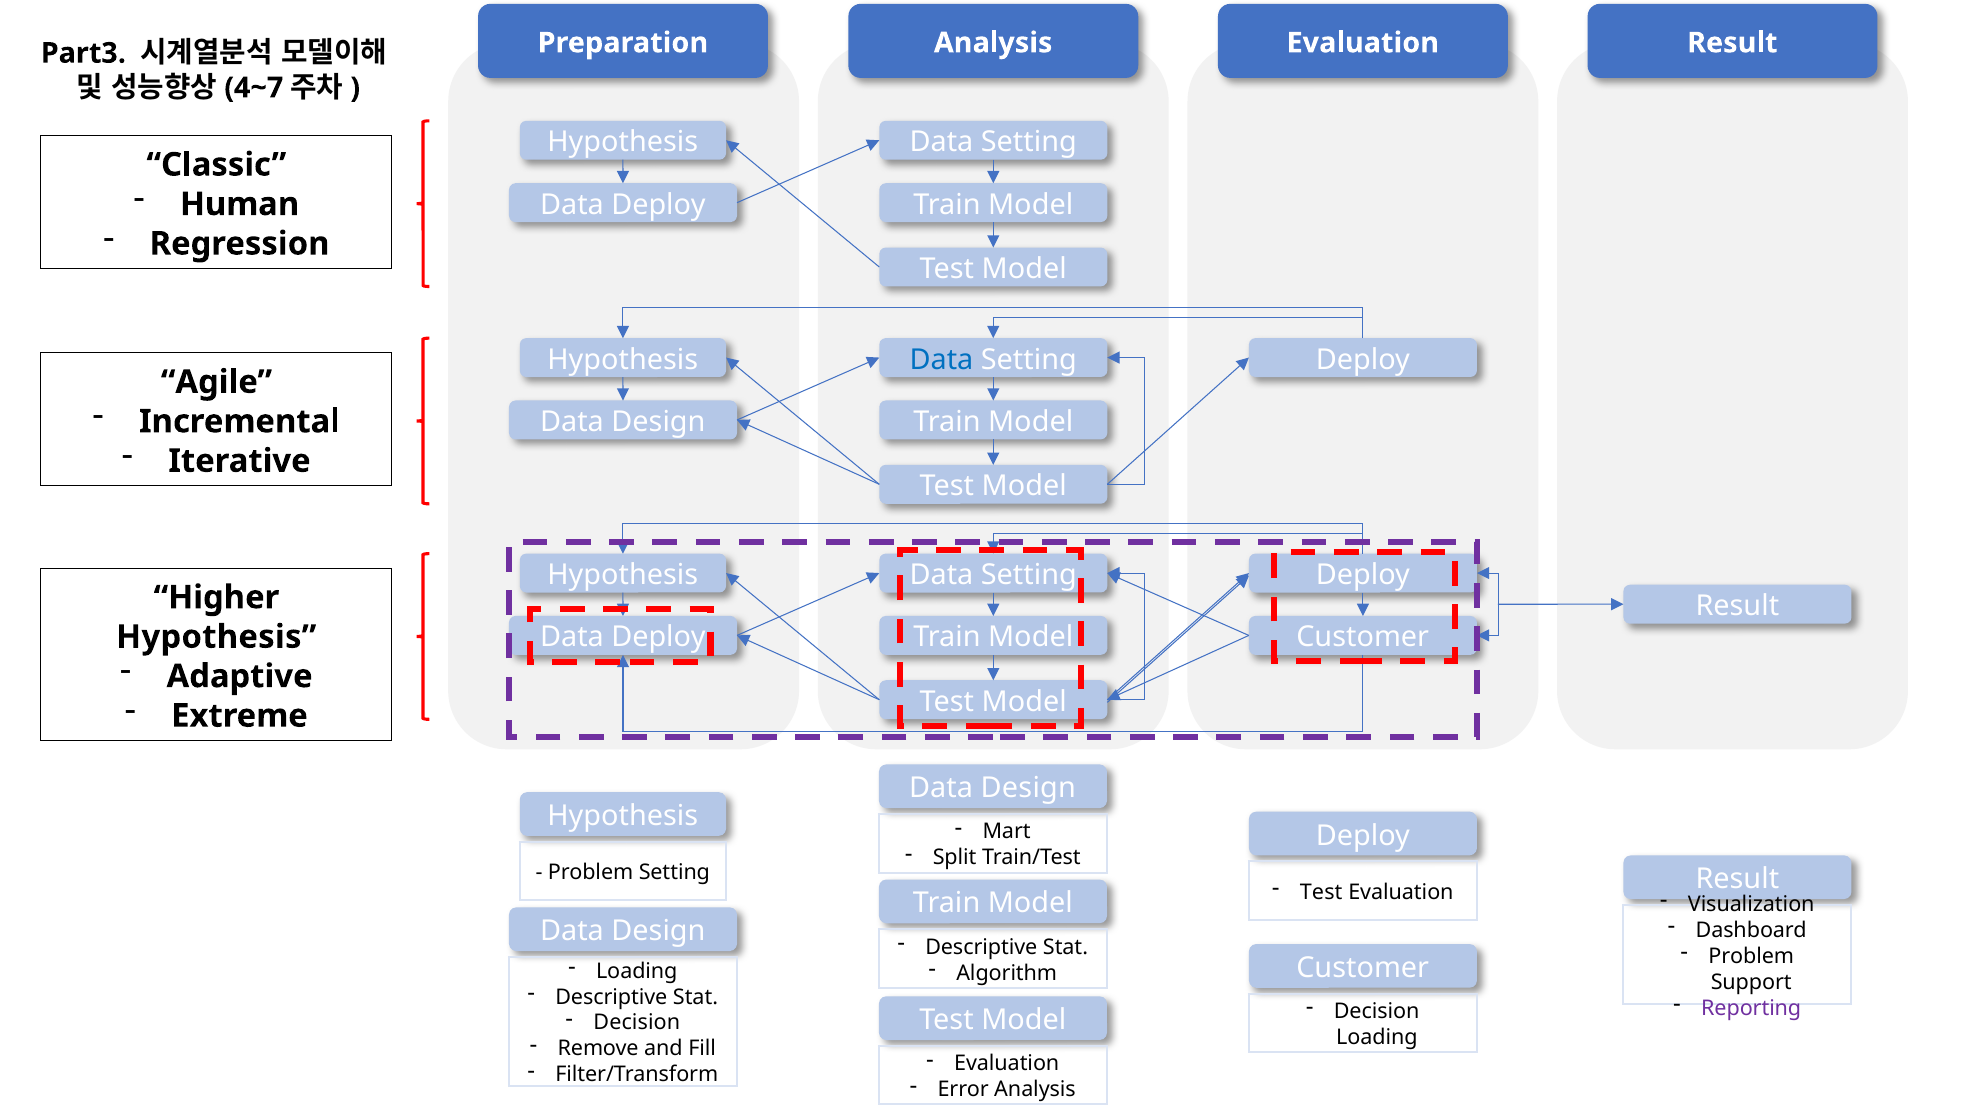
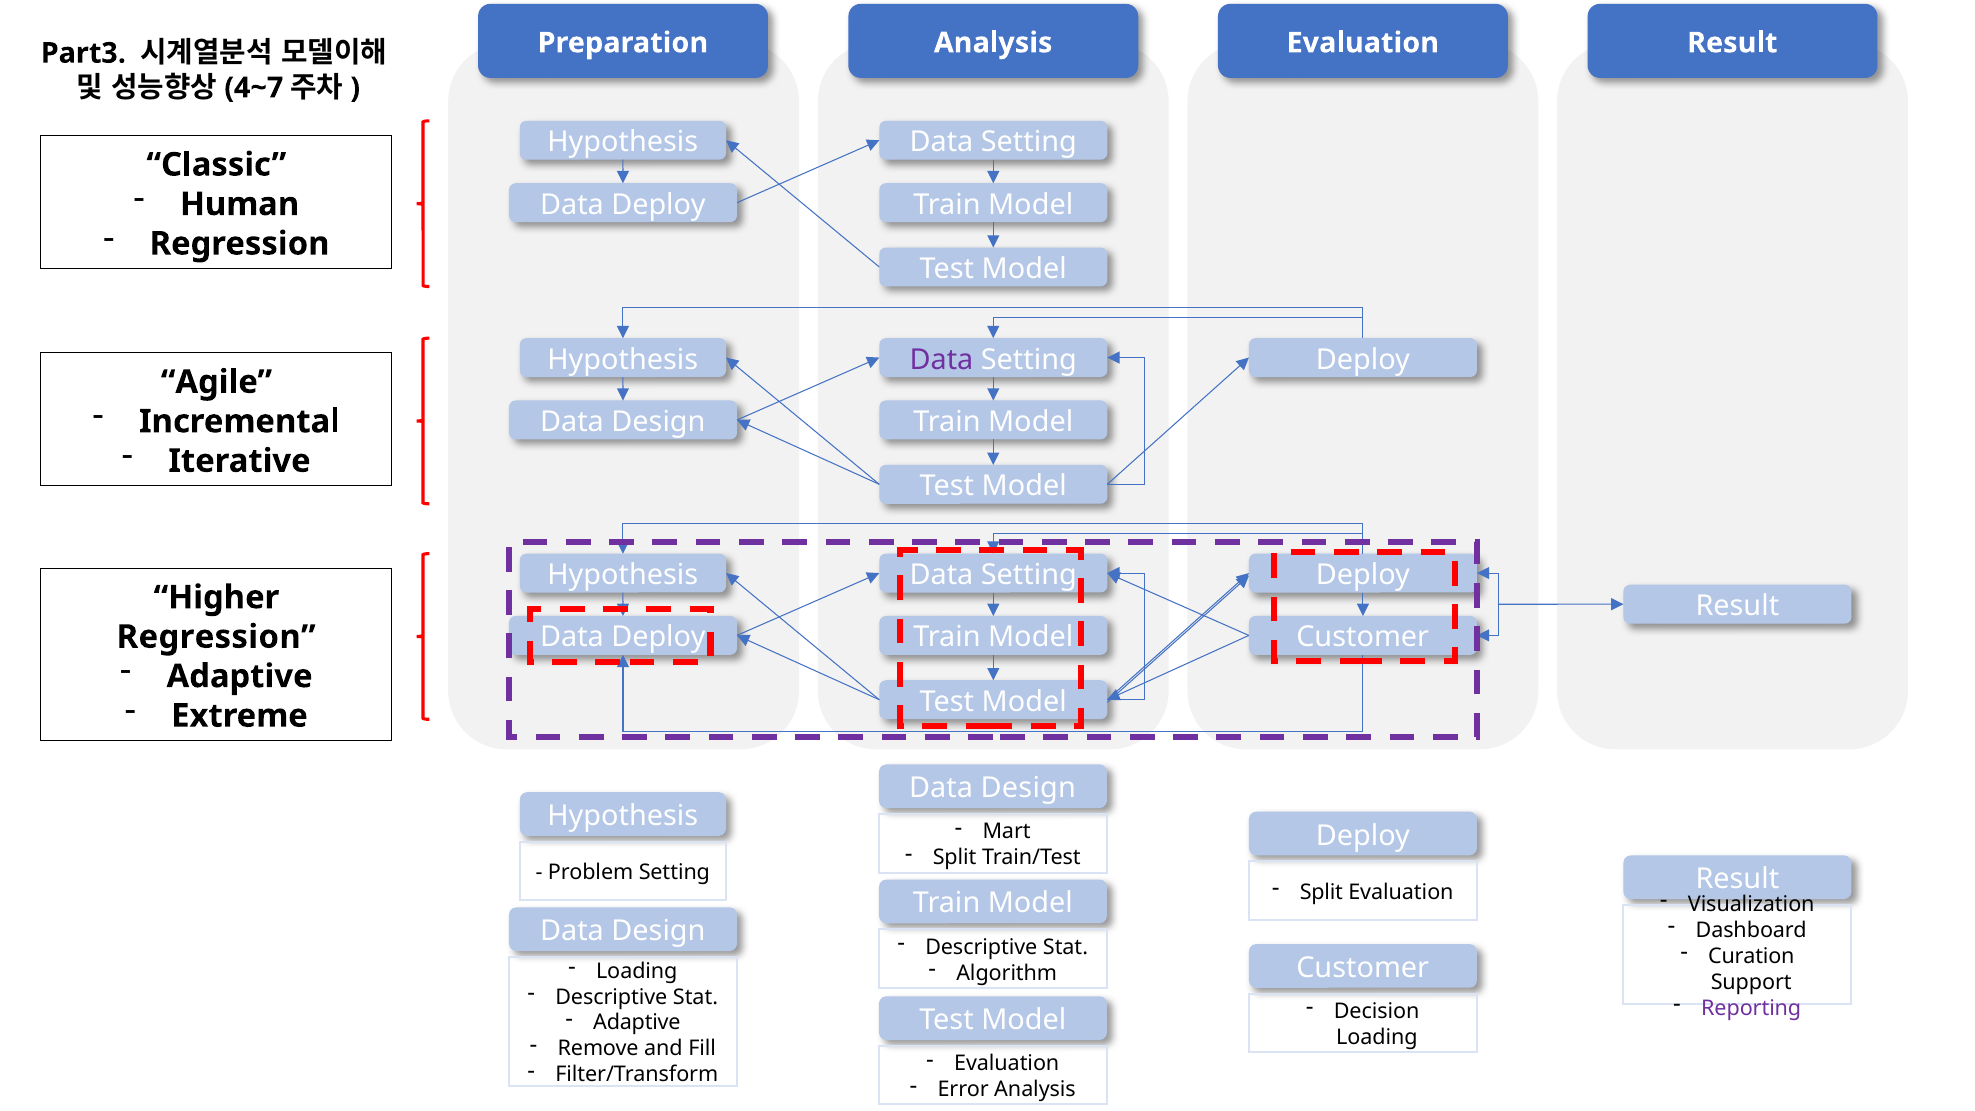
Data colour: blue -> purple (941, 360)
Hypothesis: Hypothesis -> Regression (216, 637)
Test: Test -> Split (1321, 892)
Problem: Problem -> Curation (1751, 956)
Decision: Decision -> Adaptive (637, 1023)
